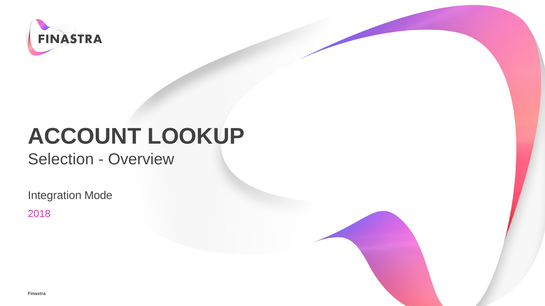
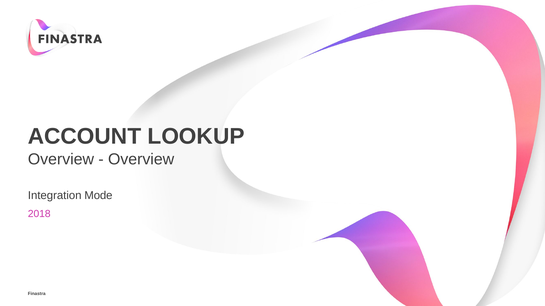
Selection: Selection -> Overview (61, 160)
